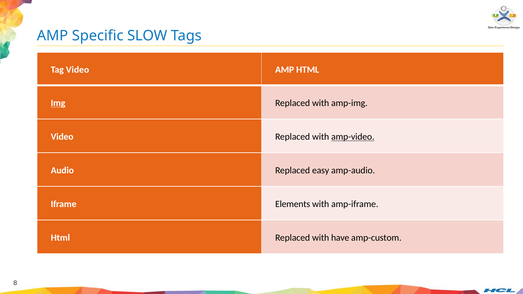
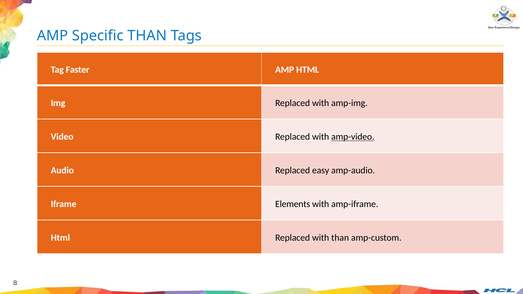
Specific SLOW: SLOW -> THAN (147, 36)
Tag Video: Video -> Faster (78, 70)
Img underline: present -> none (58, 103)
with have: have -> than (340, 238)
